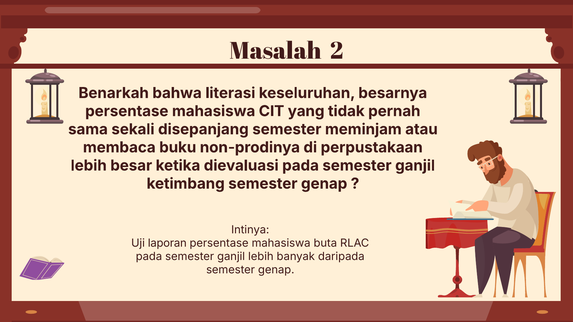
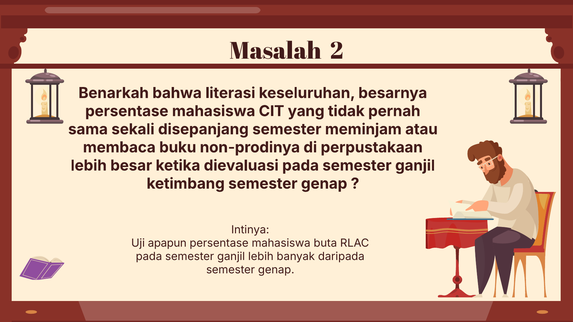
laporan: laporan -> apapun (167, 243)
